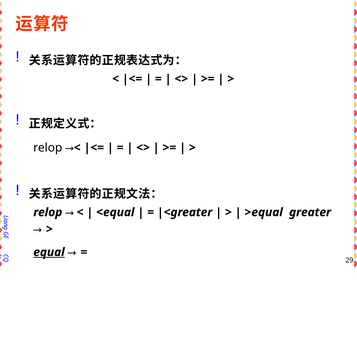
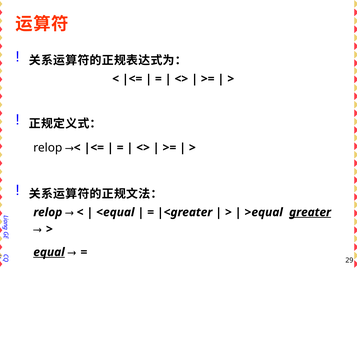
greater underline: none -> present (310, 212)
